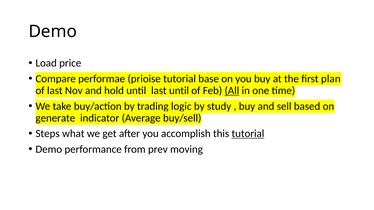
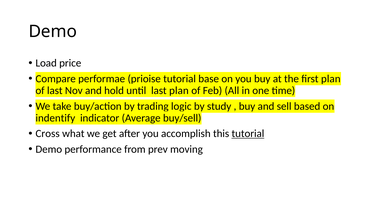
last until: until -> plan (179, 91)
All underline: present -> none (232, 91)
generate: generate -> indentify (55, 118)
Steps: Steps -> Cross (48, 134)
